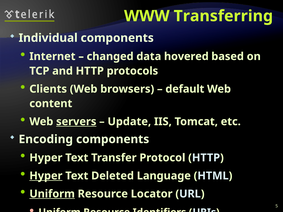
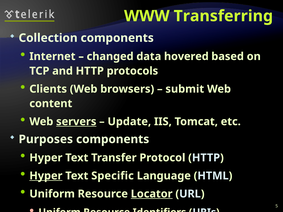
Individual: Individual -> Collection (48, 38)
default: default -> submit (185, 89)
Encoding: Encoding -> Purposes (46, 139)
Deleted: Deleted -> Specific (113, 176)
Uniform underline: present -> none (52, 194)
Locator underline: none -> present (152, 194)
